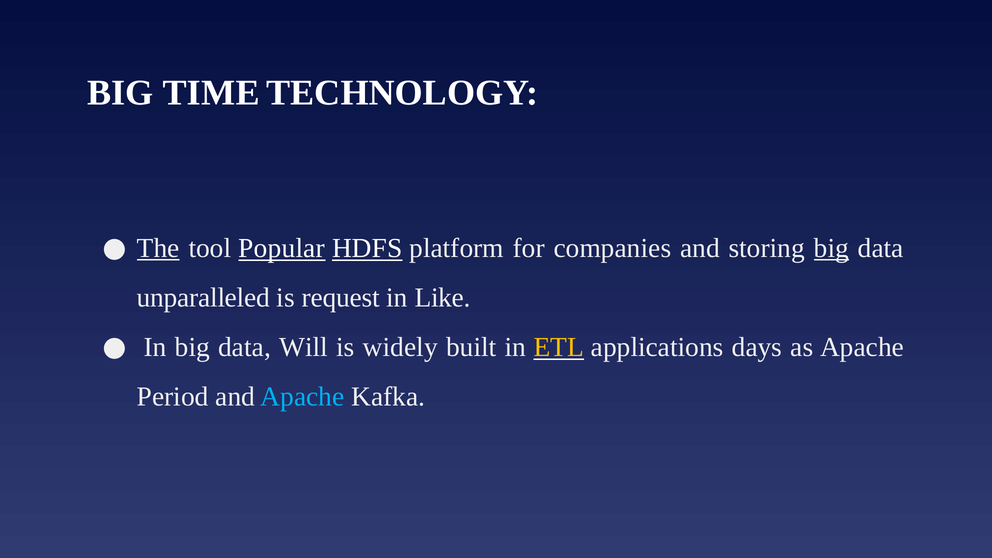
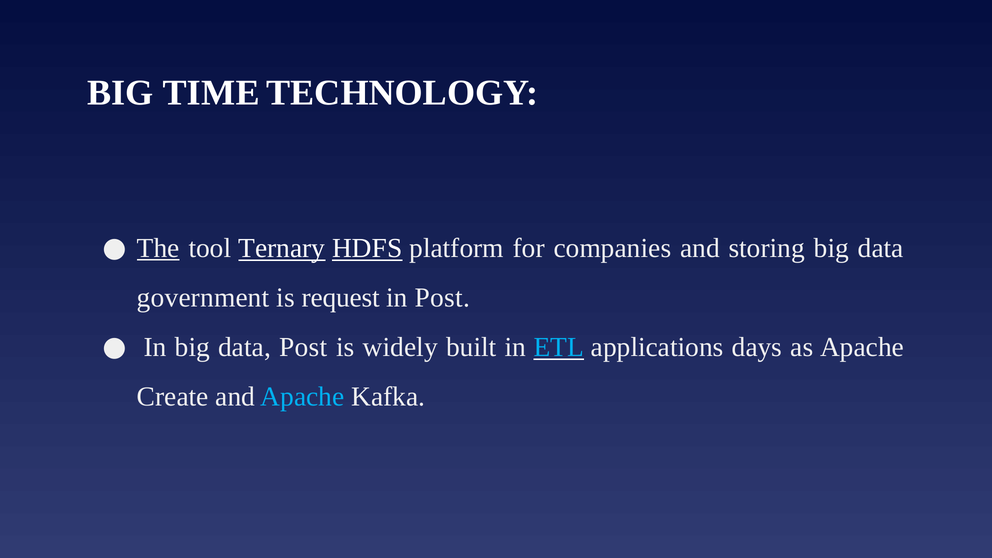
Popular: Popular -> Ternary (282, 248)
big underline: present -> none (831, 248)
unparalleled: unparalleled -> government (203, 298)
in Like: Like -> Post (442, 298)
data Will: Will -> Post (303, 347)
ETL colour: yellow -> light blue (559, 347)
Period: Period -> Create (173, 397)
